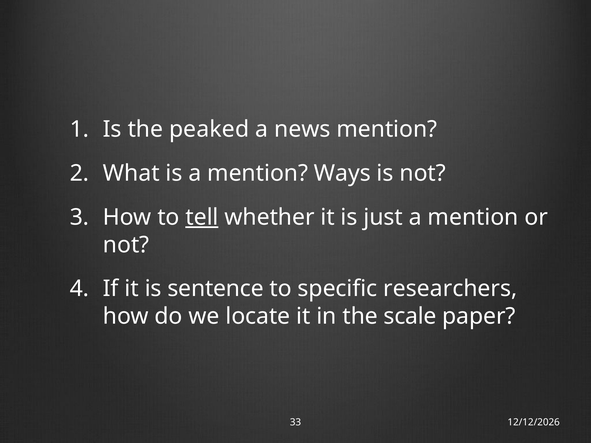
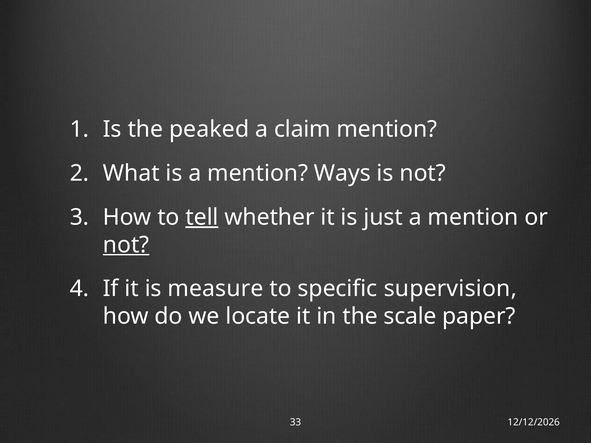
news: news -> claim (302, 129)
not underline: none -> present (126, 245)
sentence: sentence -> measure (215, 289)
researchers: researchers -> supervision (450, 289)
